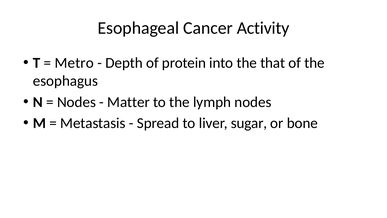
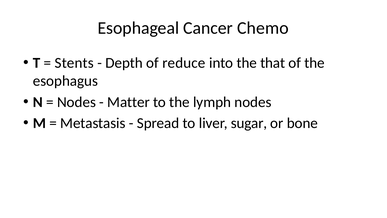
Activity: Activity -> Chemo (263, 28)
Metro: Metro -> Stents (74, 63)
protein: protein -> reduce (184, 63)
